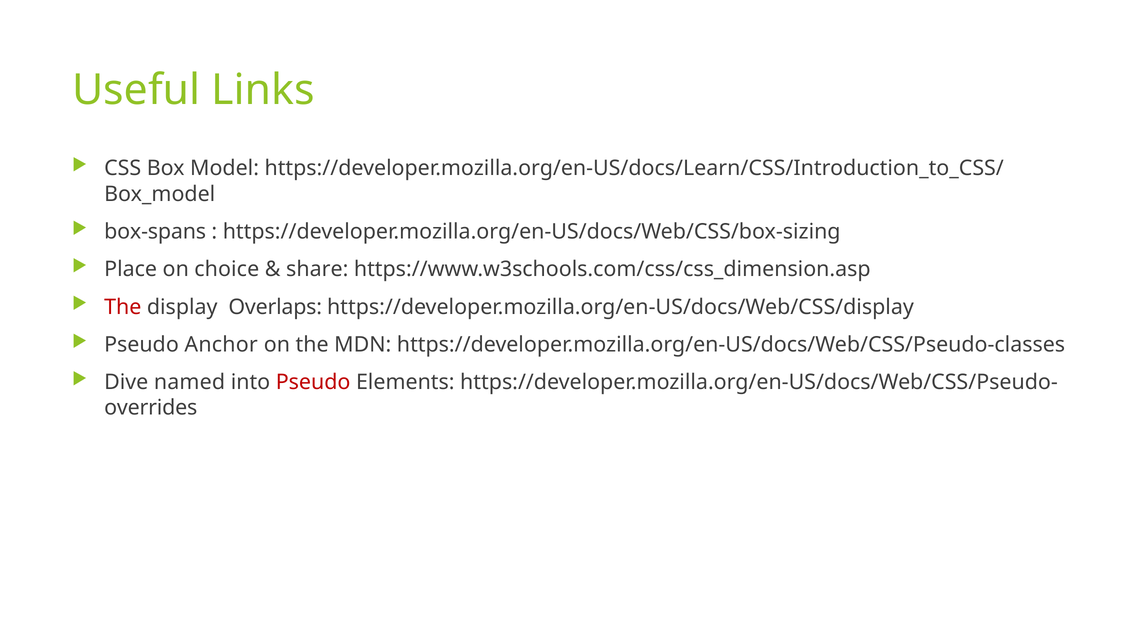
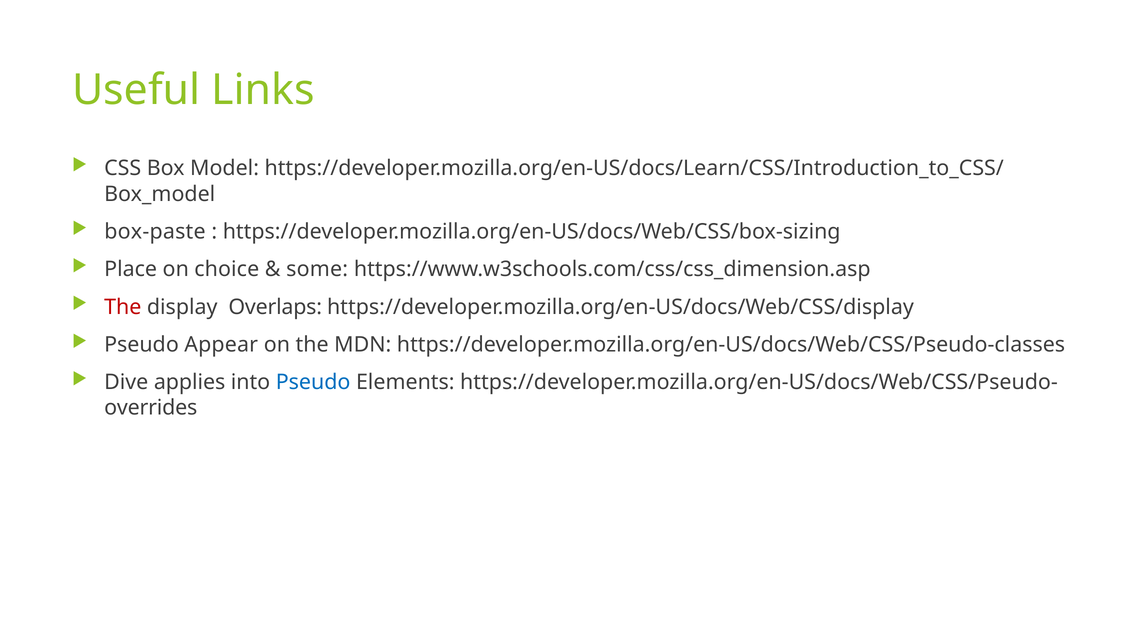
box-spans: box-spans -> box-paste (155, 232)
share: share -> some (317, 269)
Anchor: Anchor -> Appear (221, 345)
named: named -> applies (190, 382)
Pseudo colour: red -> blue (313, 382)
